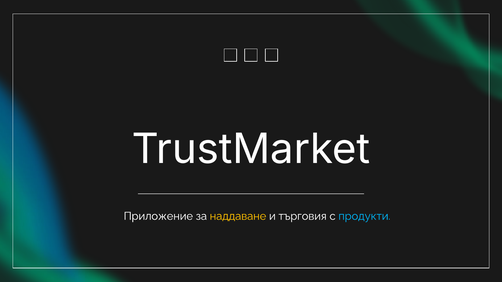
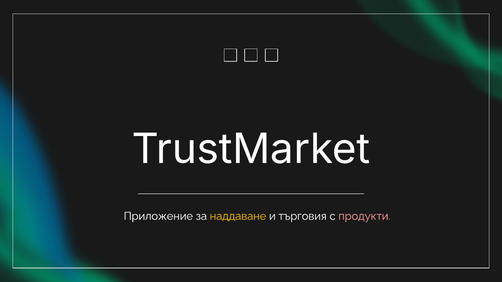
продукти colour: light blue -> pink (364, 216)
